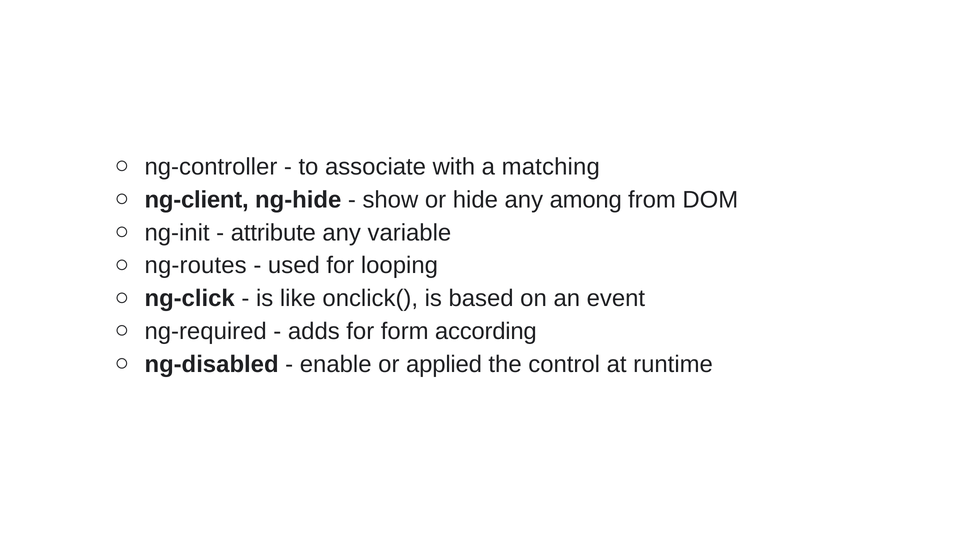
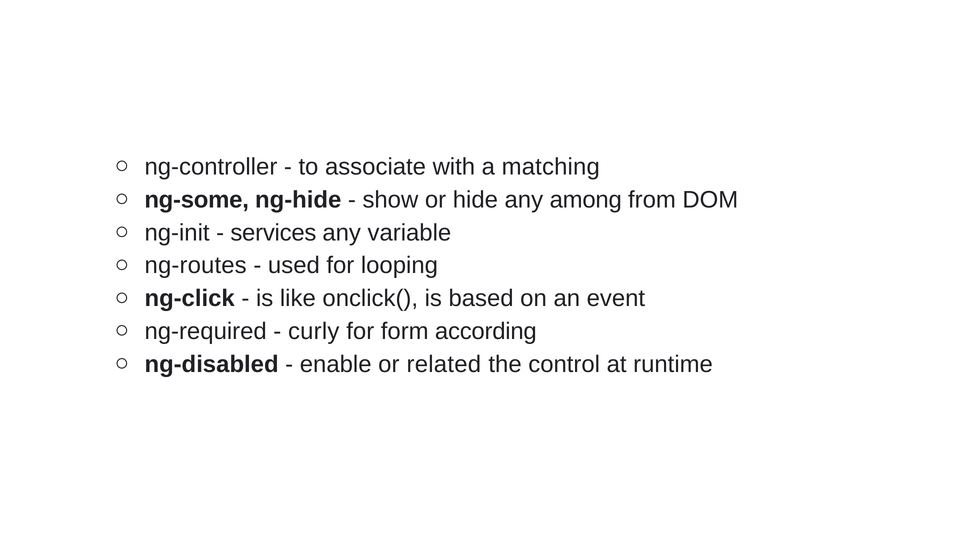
ng-client: ng-client -> ng-some (197, 200)
attribute: attribute -> services (273, 233)
adds: adds -> curly (314, 332)
applied: applied -> related (444, 365)
